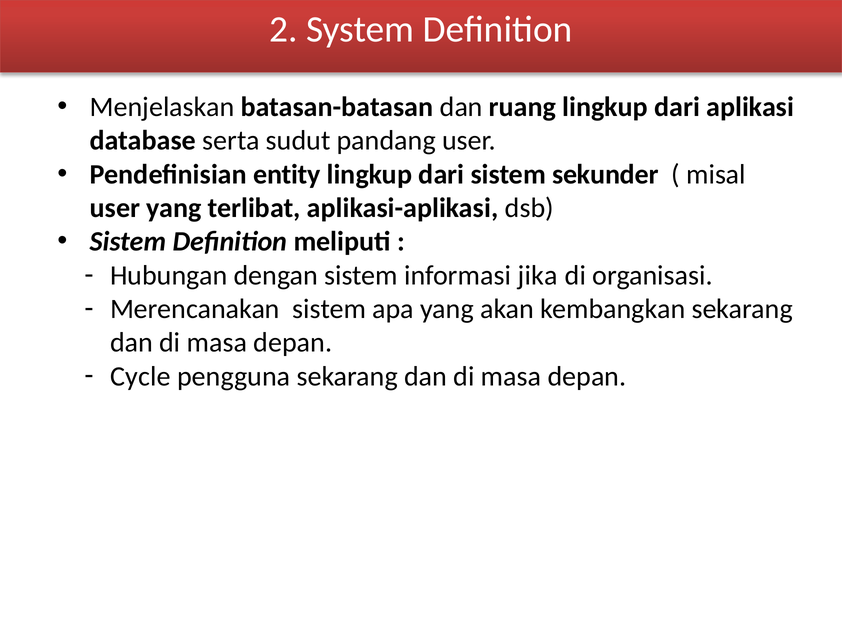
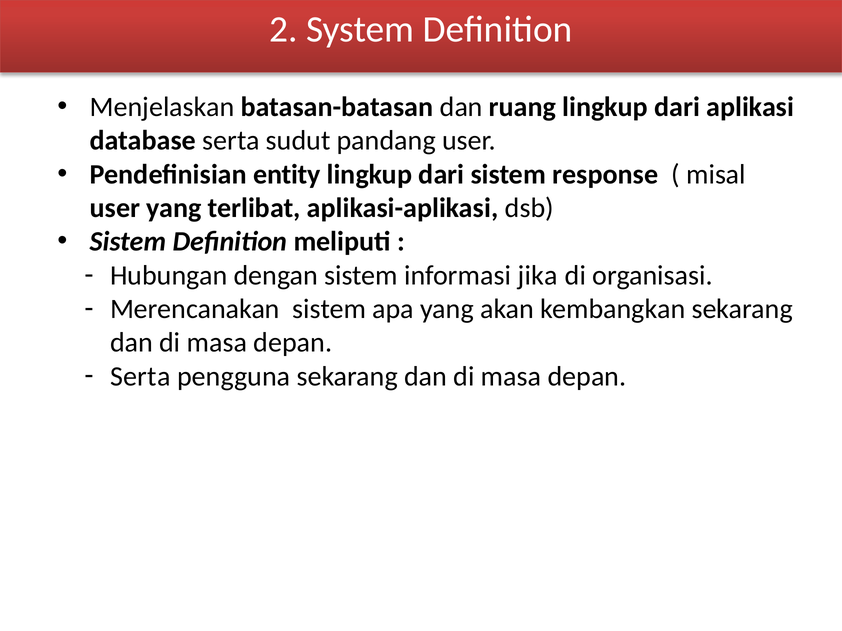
sekunder: sekunder -> response (605, 174)
Cycle: Cycle -> Serta (140, 377)
